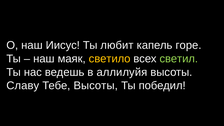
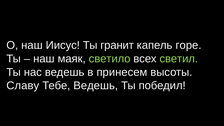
любит: любит -> гранит (117, 45)
светило colour: yellow -> light green (110, 59)
аллилуйя: аллилуйя -> принесем (122, 72)
Тебе Высоты: Высоты -> Ведешь (96, 86)
